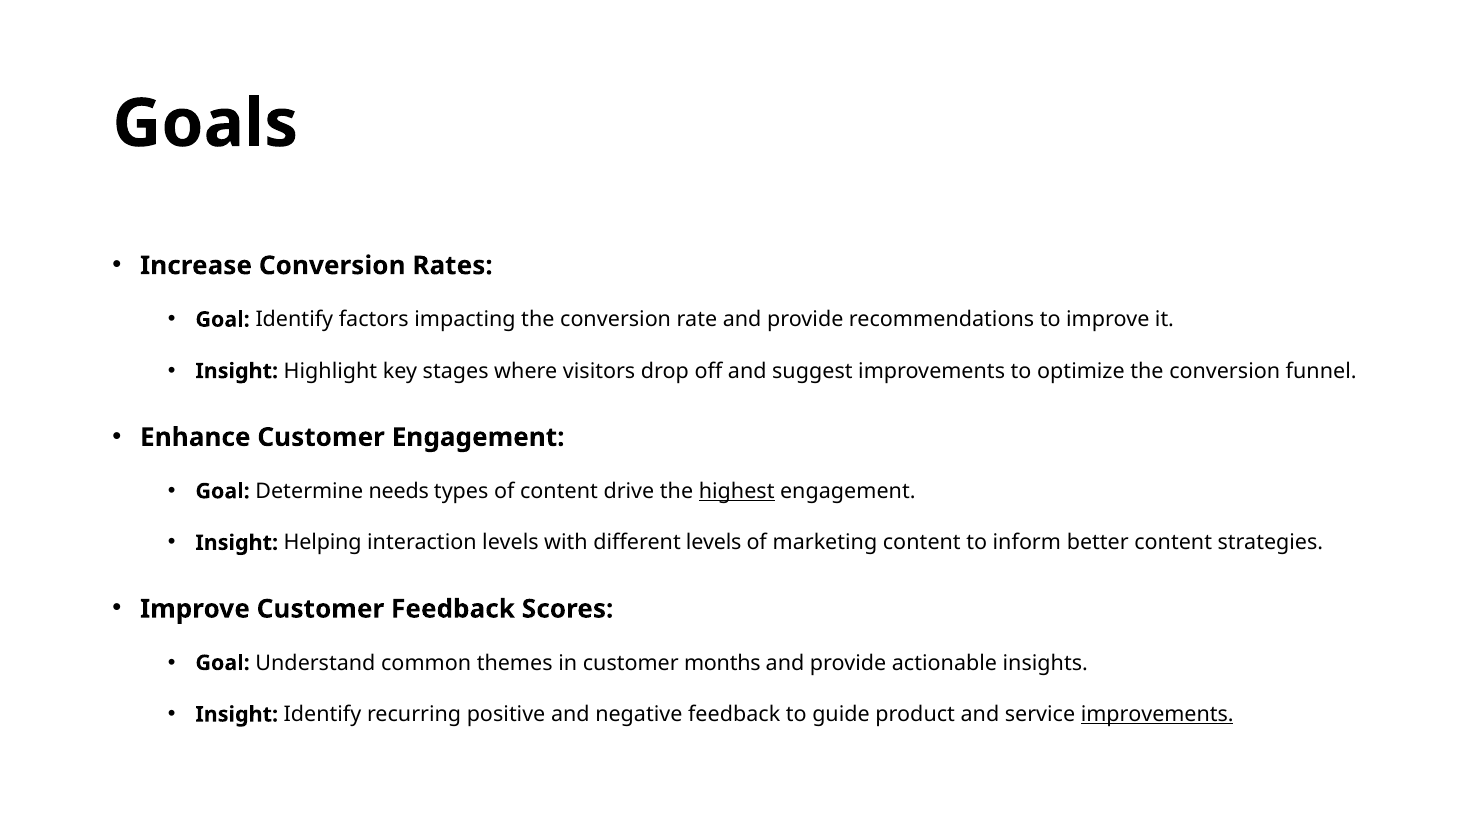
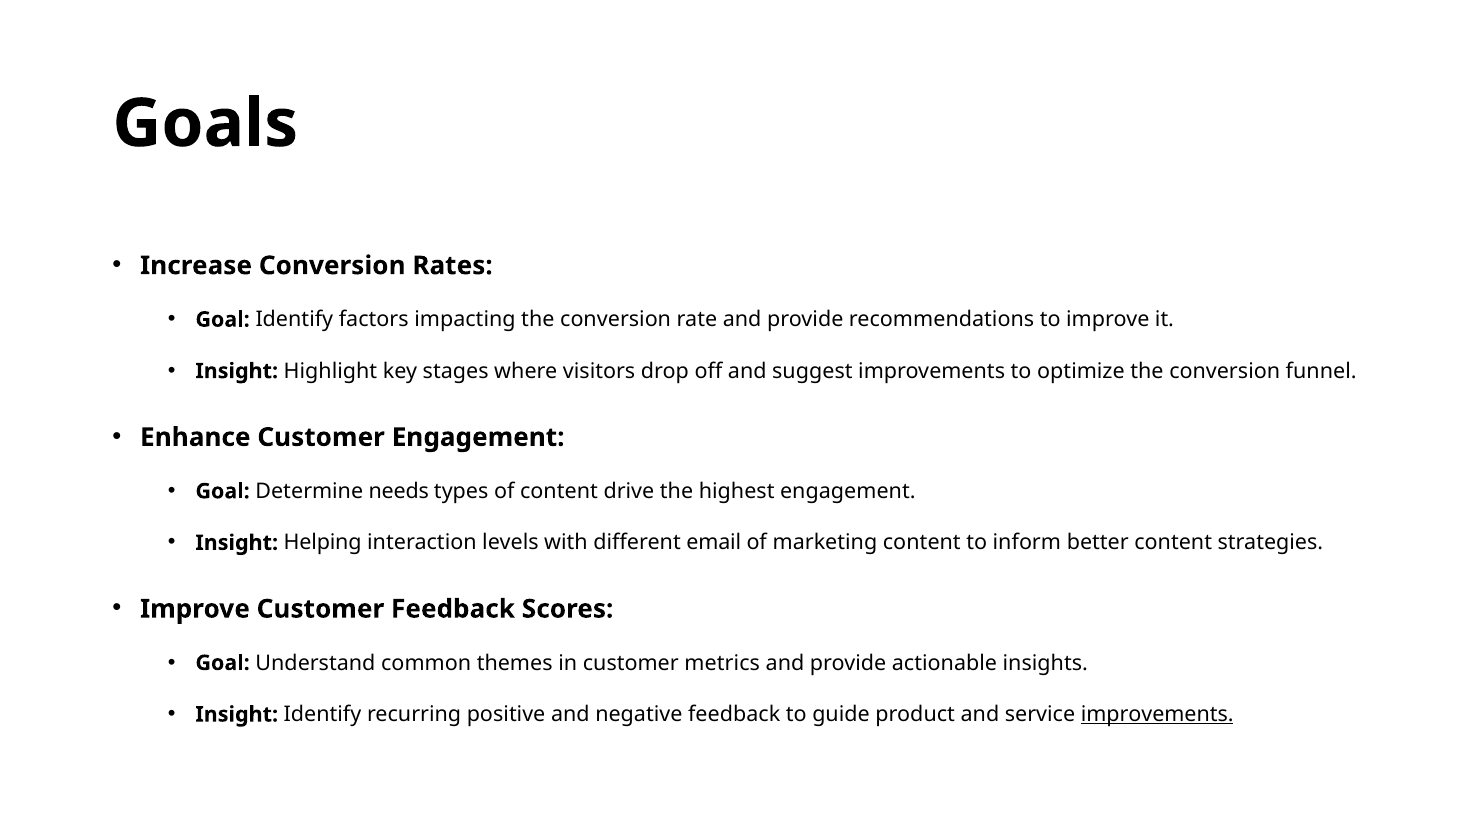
highest underline: present -> none (737, 492)
different levels: levels -> email (714, 543)
months: months -> metrics (722, 663)
